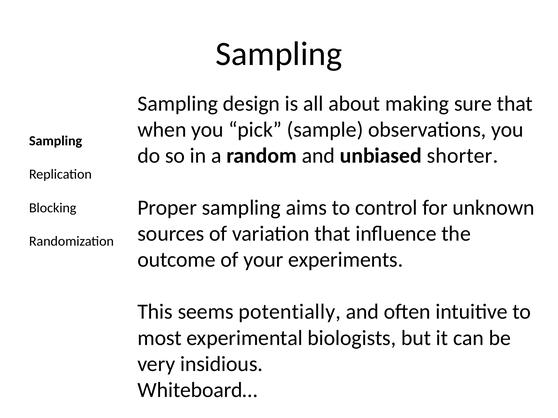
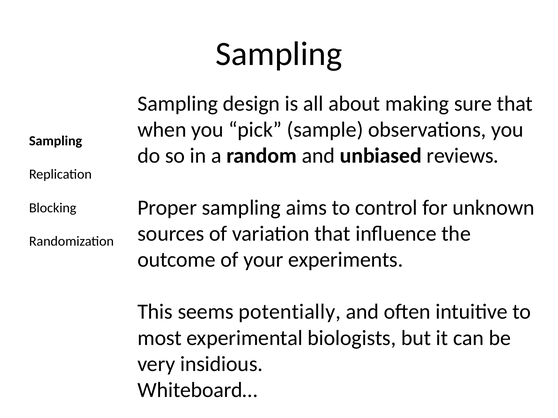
shorter: shorter -> reviews (463, 156)
